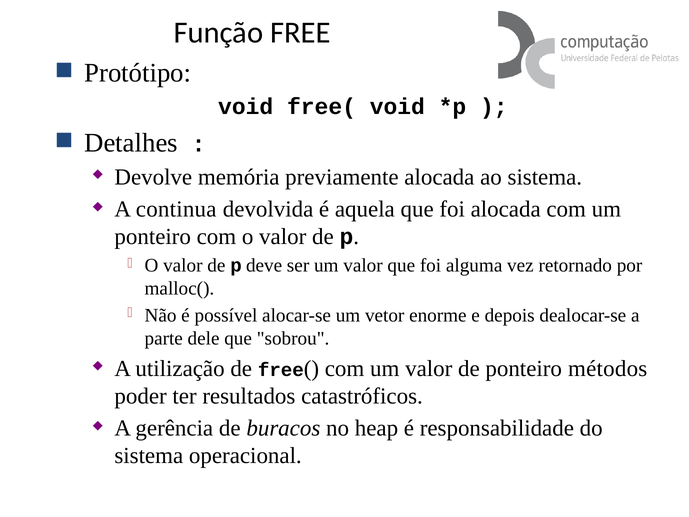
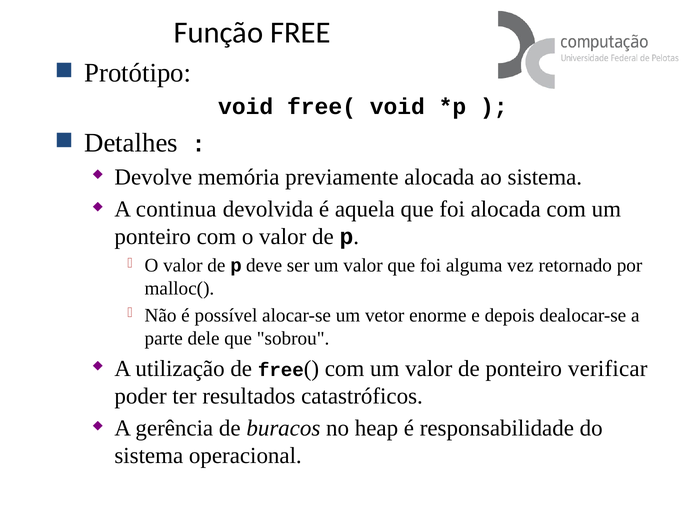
métodos: métodos -> verificar (608, 368)
